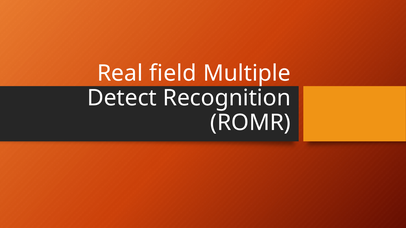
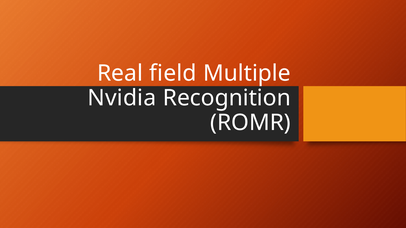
Detect: Detect -> Nvidia (122, 98)
